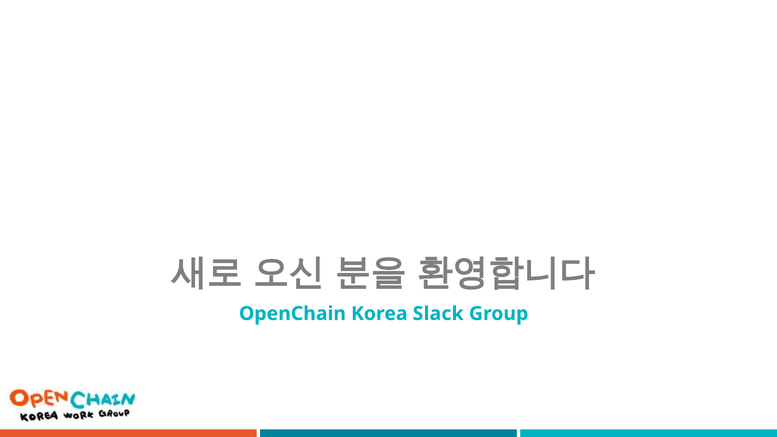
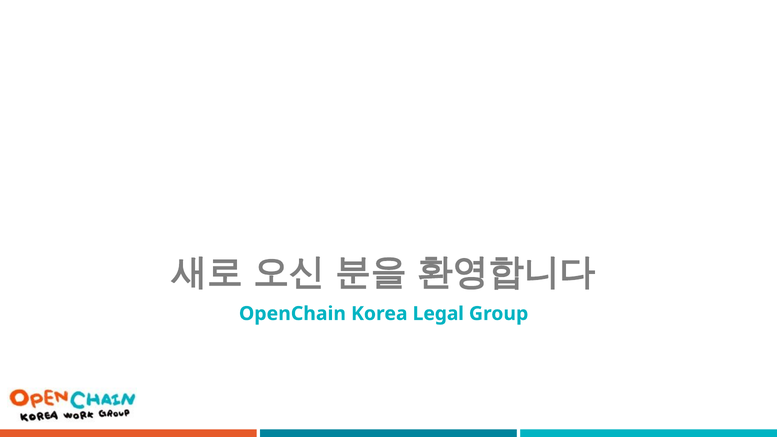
Slack: Slack -> Legal (438, 314)
